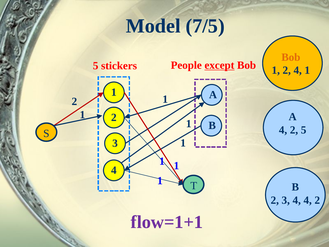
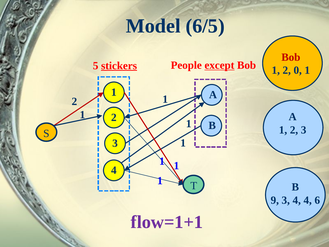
7/5: 7/5 -> 6/5 (205, 26)
Bob colour: orange -> red (291, 57)
stickers underline: none -> present (119, 66)
2 4: 4 -> 0 (298, 70)
4: 4 -> 1 (283, 130)
5: 5 -> 3 (304, 130)
2: 2 -> 9 (275, 200)
4 4 2: 2 -> 6 (317, 200)
